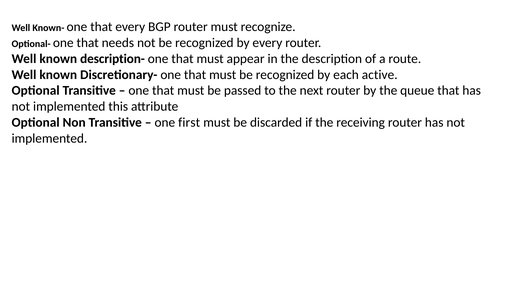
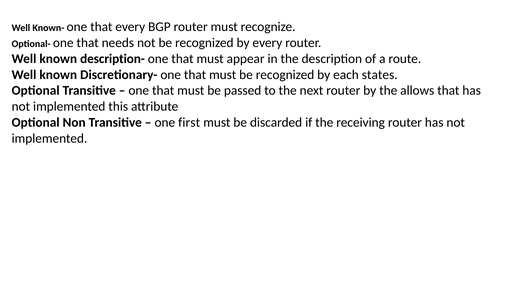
active: active -> states (380, 75)
queue: queue -> allows (417, 91)
